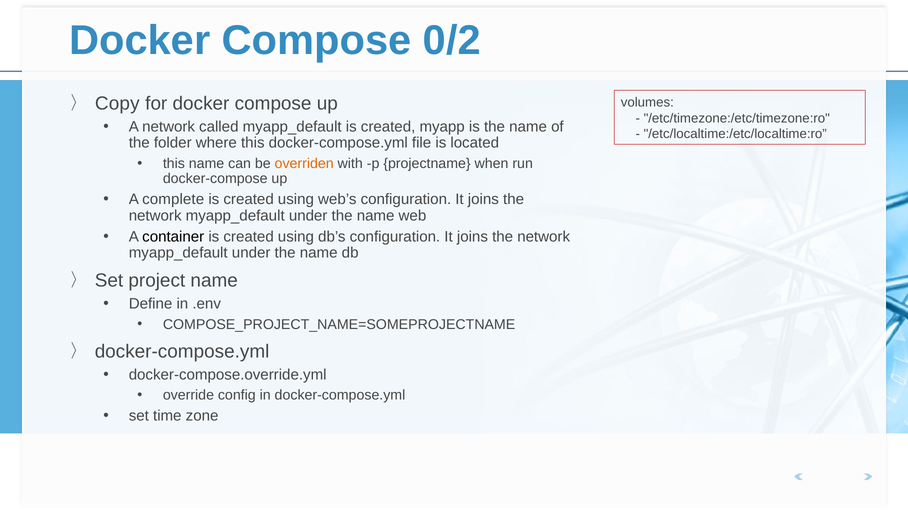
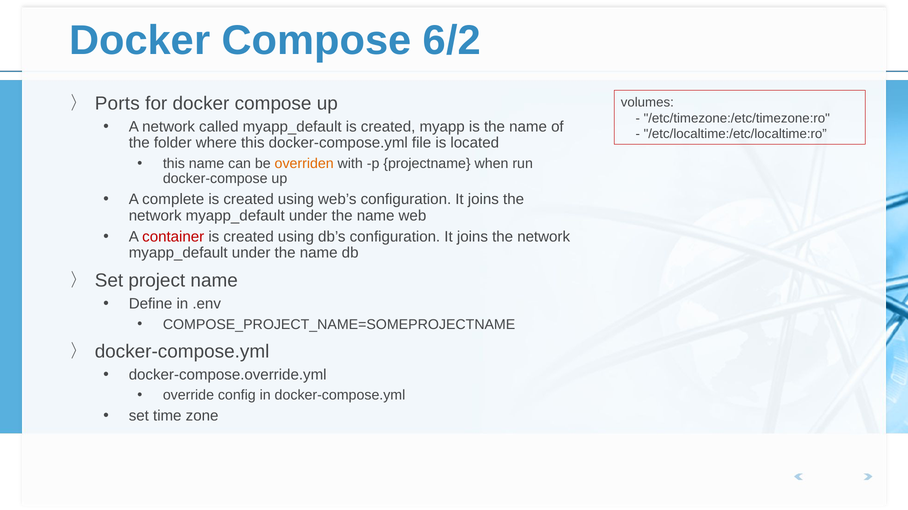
0/2: 0/2 -> 6/2 (452, 41)
Copy: Copy -> Ports (117, 104)
container colour: black -> red (173, 237)
